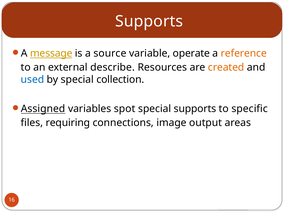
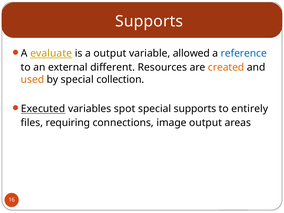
message: message -> evaluate (51, 53)
a source: source -> output (110, 53)
operate: operate -> allowed (191, 53)
reference colour: orange -> blue (244, 53)
describe: describe -> different (113, 67)
used colour: blue -> orange (32, 80)
Assigned: Assigned -> Executed (43, 109)
specific: specific -> entirely (250, 109)
